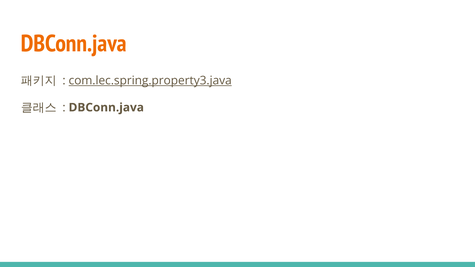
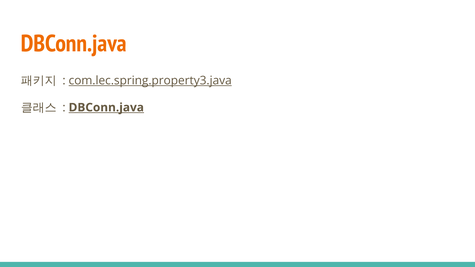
DBConn.java underline: none -> present (106, 108)
